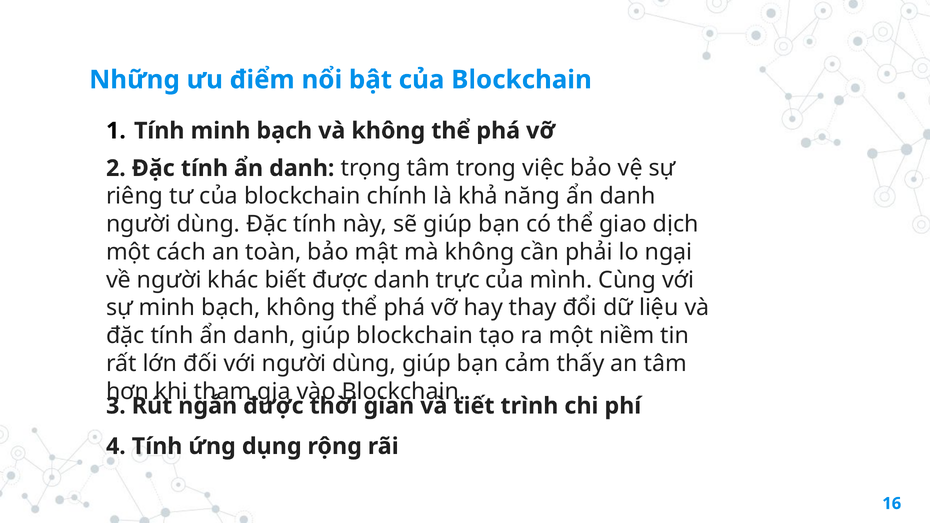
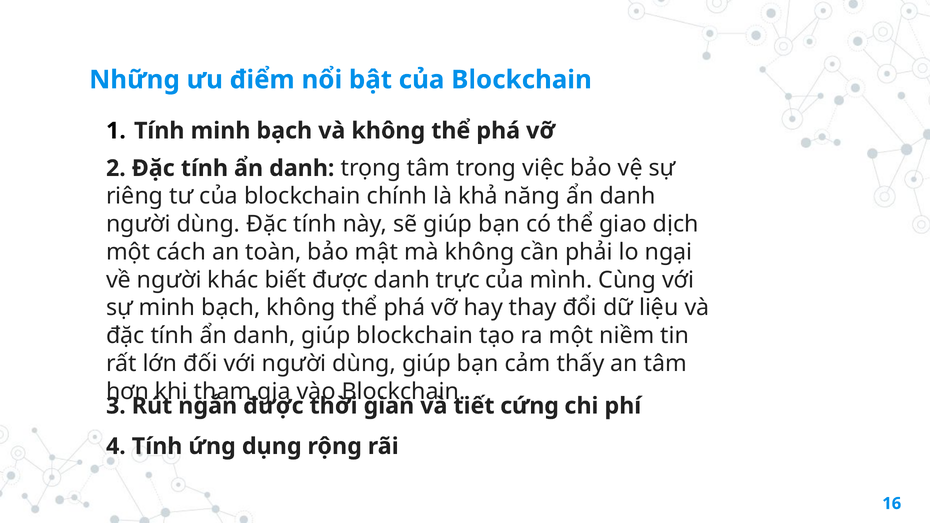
trình: trình -> cứng (530, 406)
